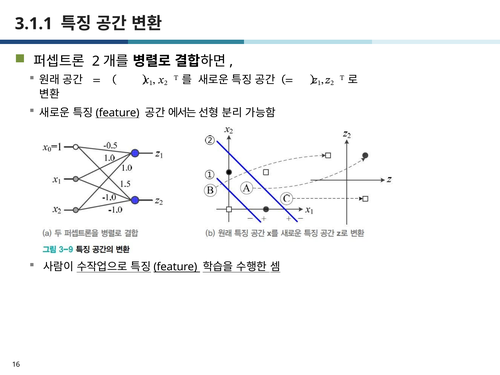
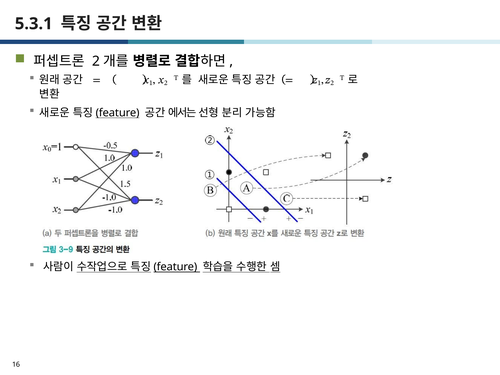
3.1.1: 3.1.1 -> 5.3.1 (34, 24)
